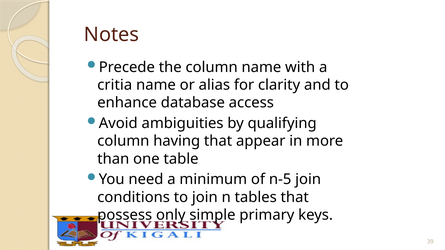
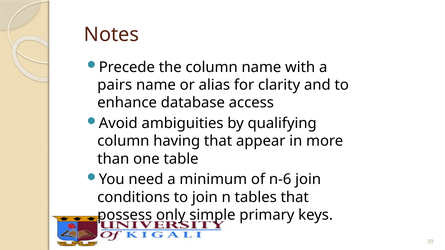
critia: critia -> pairs (115, 85)
n-5: n-5 -> n-6 (280, 180)
